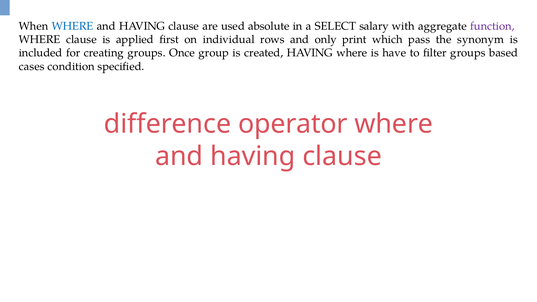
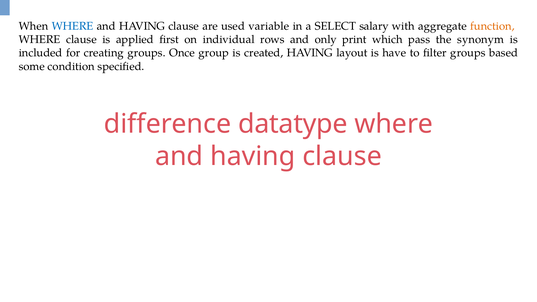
absolute: absolute -> variable (269, 26)
function colour: purple -> orange (492, 26)
HAVING where: where -> layout (352, 53)
cases: cases -> some (32, 66)
operator: operator -> datatype (293, 124)
